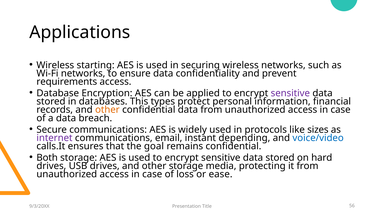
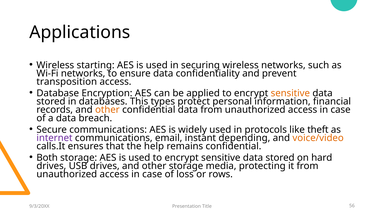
requirements: requirements -> transposition (67, 82)
sensitive colour: purple -> orange (290, 93)
sizes: sizes -> theft (318, 130)
voice/video colour: blue -> orange (318, 138)
goal: goal -> help (154, 146)
ease: ease -> rows (221, 174)
